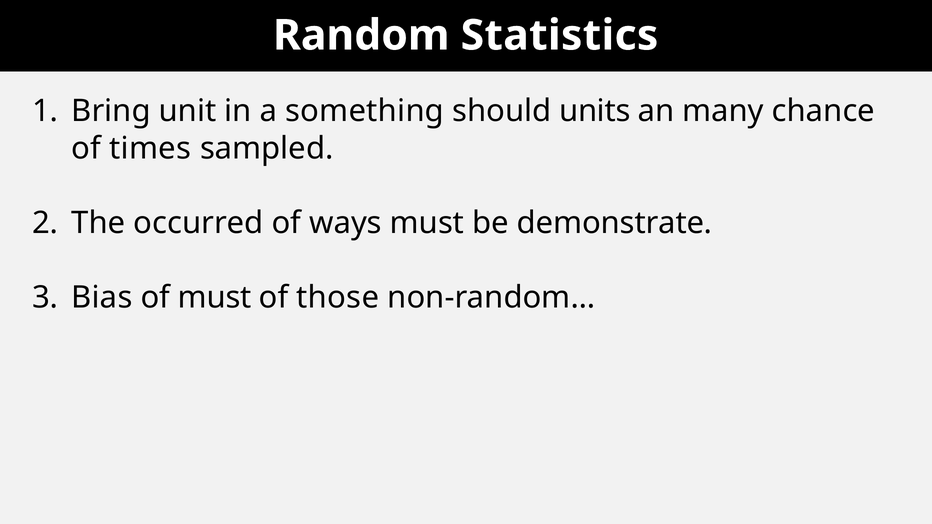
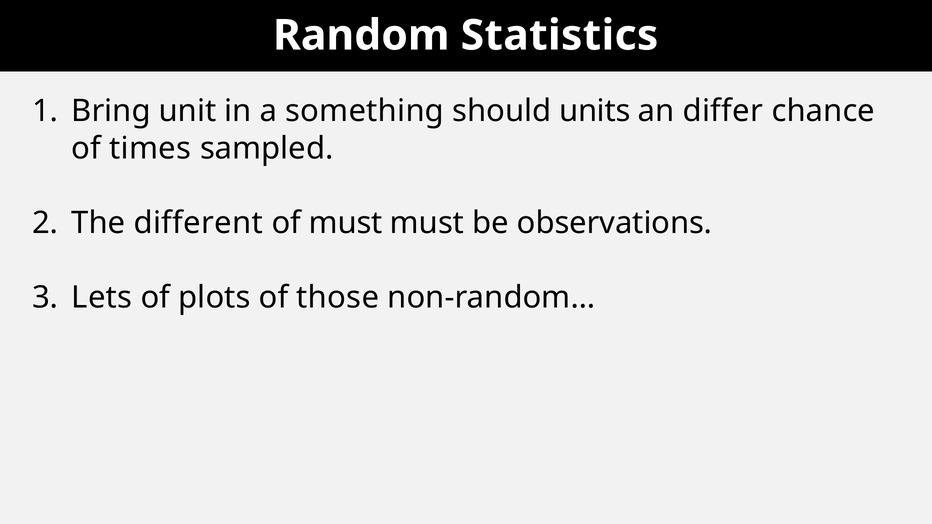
many: many -> differ (723, 111)
occurred: occurred -> different (198, 223)
of ways: ways -> must (346, 223)
demonstrate: demonstrate -> observations (615, 223)
Bias: Bias -> Lets (102, 298)
of must: must -> plots (214, 298)
